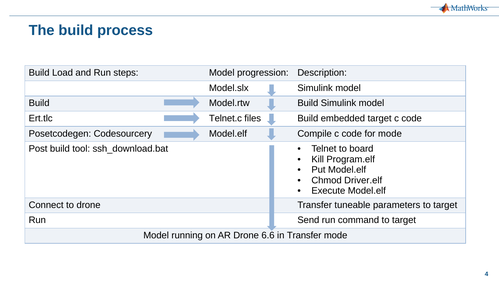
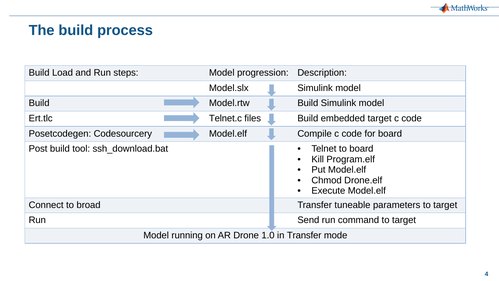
for mode: mode -> board (390, 133)
Driver.elf: Driver.elf -> Drone.elf (363, 180)
to drone: drone -> broad (89, 205)
6.6: 6.6 -> 1.0 (268, 235)
